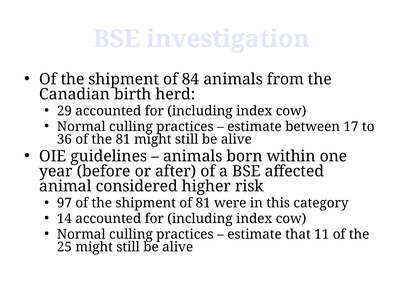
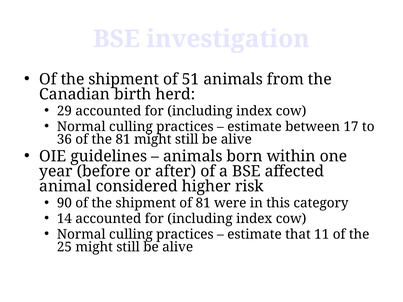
84: 84 -> 51 (191, 79)
97: 97 -> 90 (64, 203)
